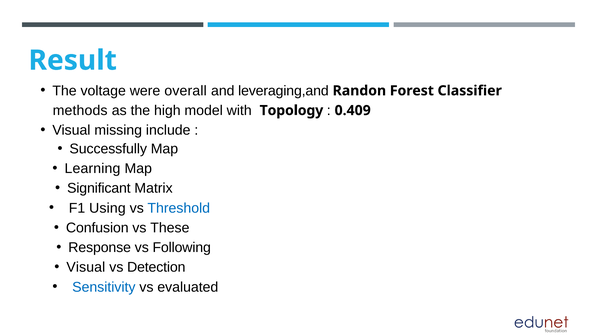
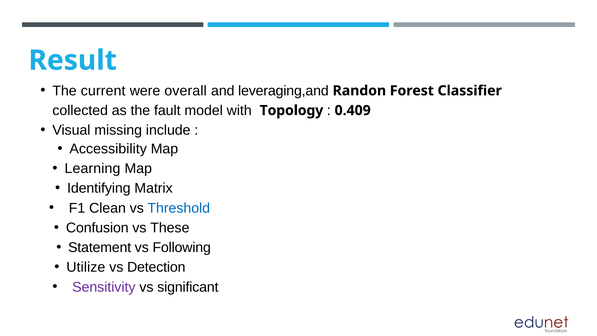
voltage: voltage -> current (103, 91)
methods: methods -> collected (80, 110)
high: high -> fault (167, 110)
Successfully: Successfully -> Accessibility (108, 149)
Significant: Significant -> Identifying (99, 188)
Using: Using -> Clean (107, 208)
Response: Response -> Statement (100, 247)
Visual: Visual -> Utilize (86, 267)
Sensitivity colour: blue -> purple (104, 287)
evaluated: evaluated -> significant (188, 287)
